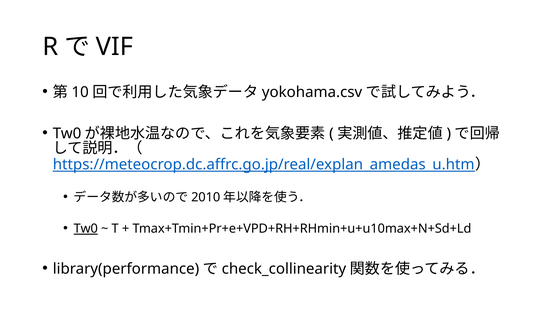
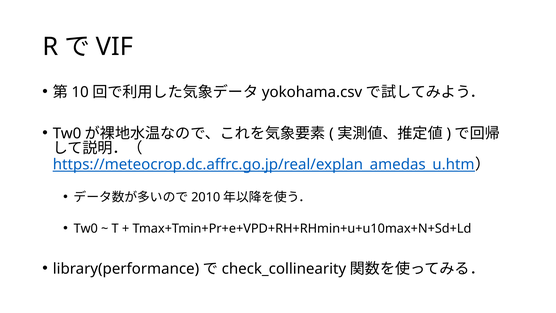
Tw0 underline: present -> none (86, 228)
